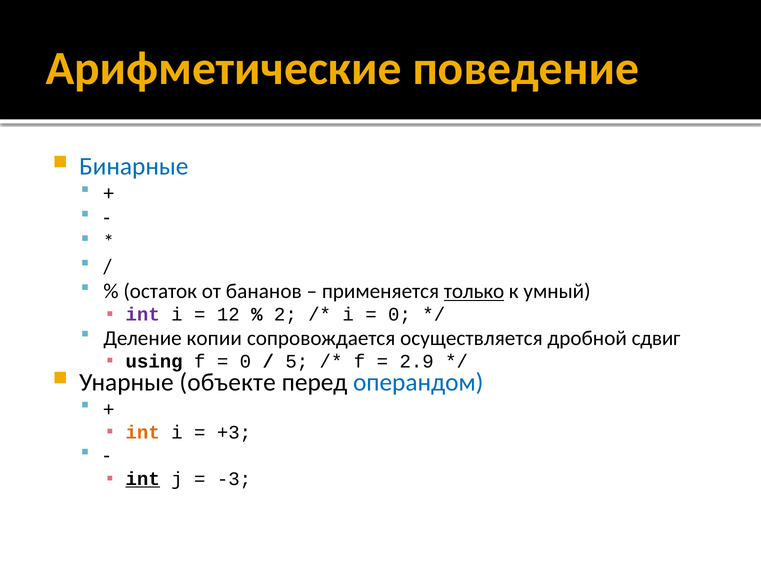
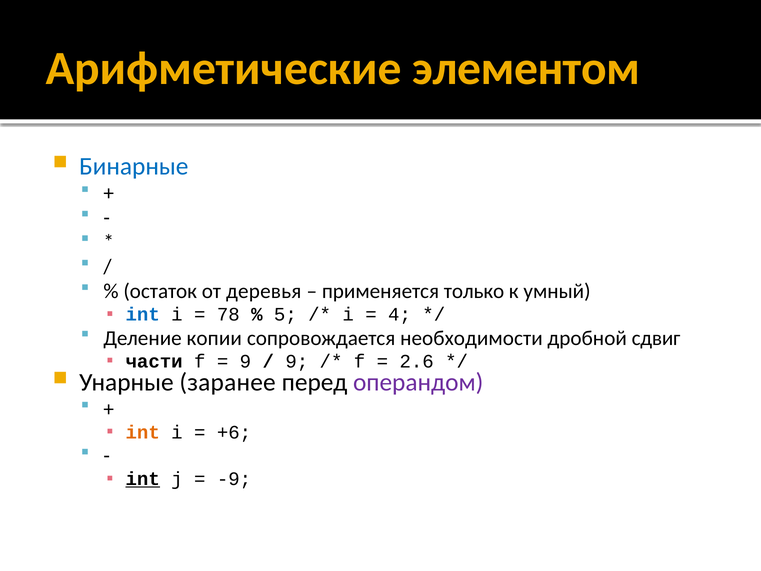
поведение: поведение -> элементом (526, 68)
бананов: бананов -> деревья (264, 291)
только underline: present -> none (474, 291)
int colour: purple -> blue (143, 315)
12: 12 -> 78 (228, 315)
2: 2 -> 5 (285, 315)
0: 0 -> 4 (400, 315)
осуществляется: осуществляется -> необходимости (471, 338)
using: using -> части (154, 361)
0: 0 -> 9 (245, 361)
5: 5 -> 9 (297, 361)
2.9: 2.9 -> 2.6 (417, 361)
объекте: объекте -> заранее (228, 382)
операндом colour: blue -> purple (418, 382)
+3: +3 -> +6 (234, 432)
-3: -3 -> -9 (234, 479)
